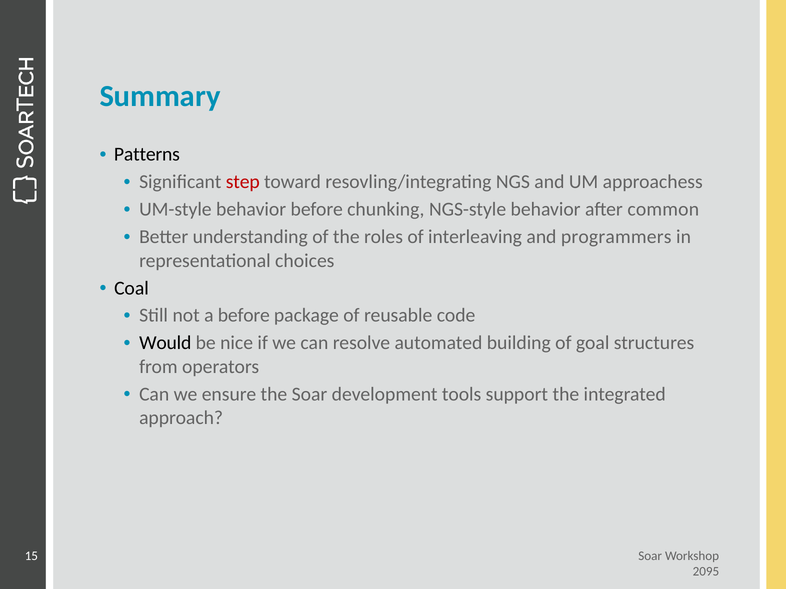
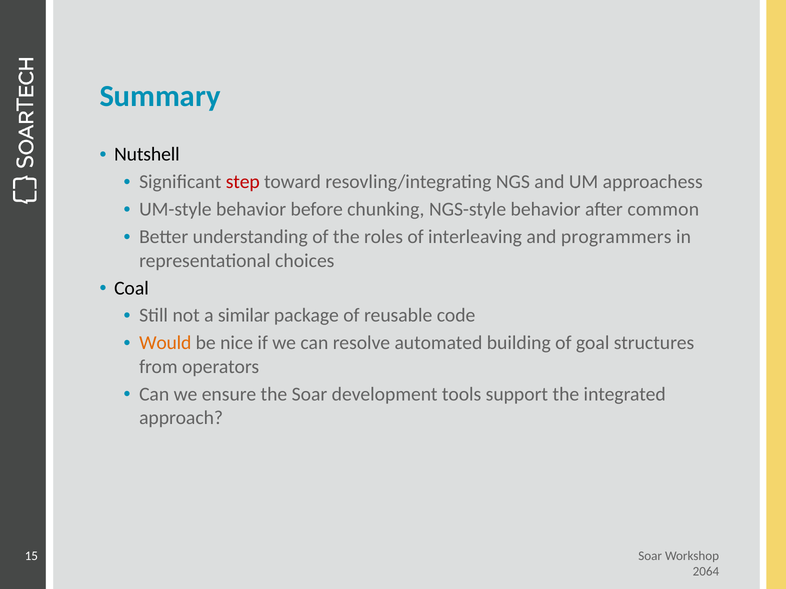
Patterns: Patterns -> Nutshell (147, 155)
a before: before -> similar (244, 316)
Would colour: black -> orange (165, 343)
2095: 2095 -> 2064 (706, 572)
